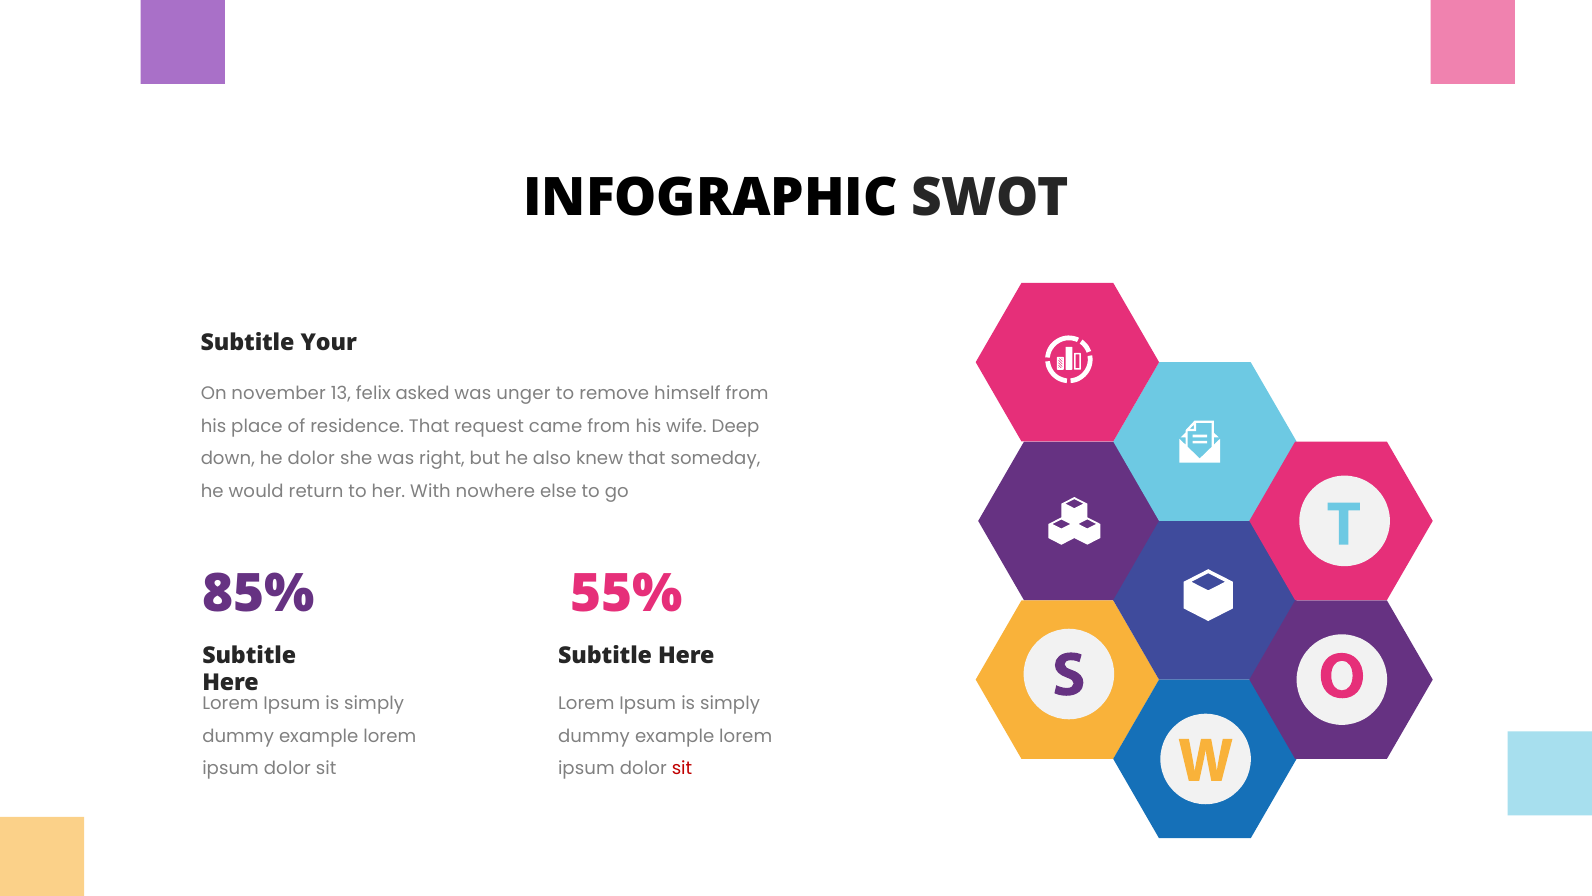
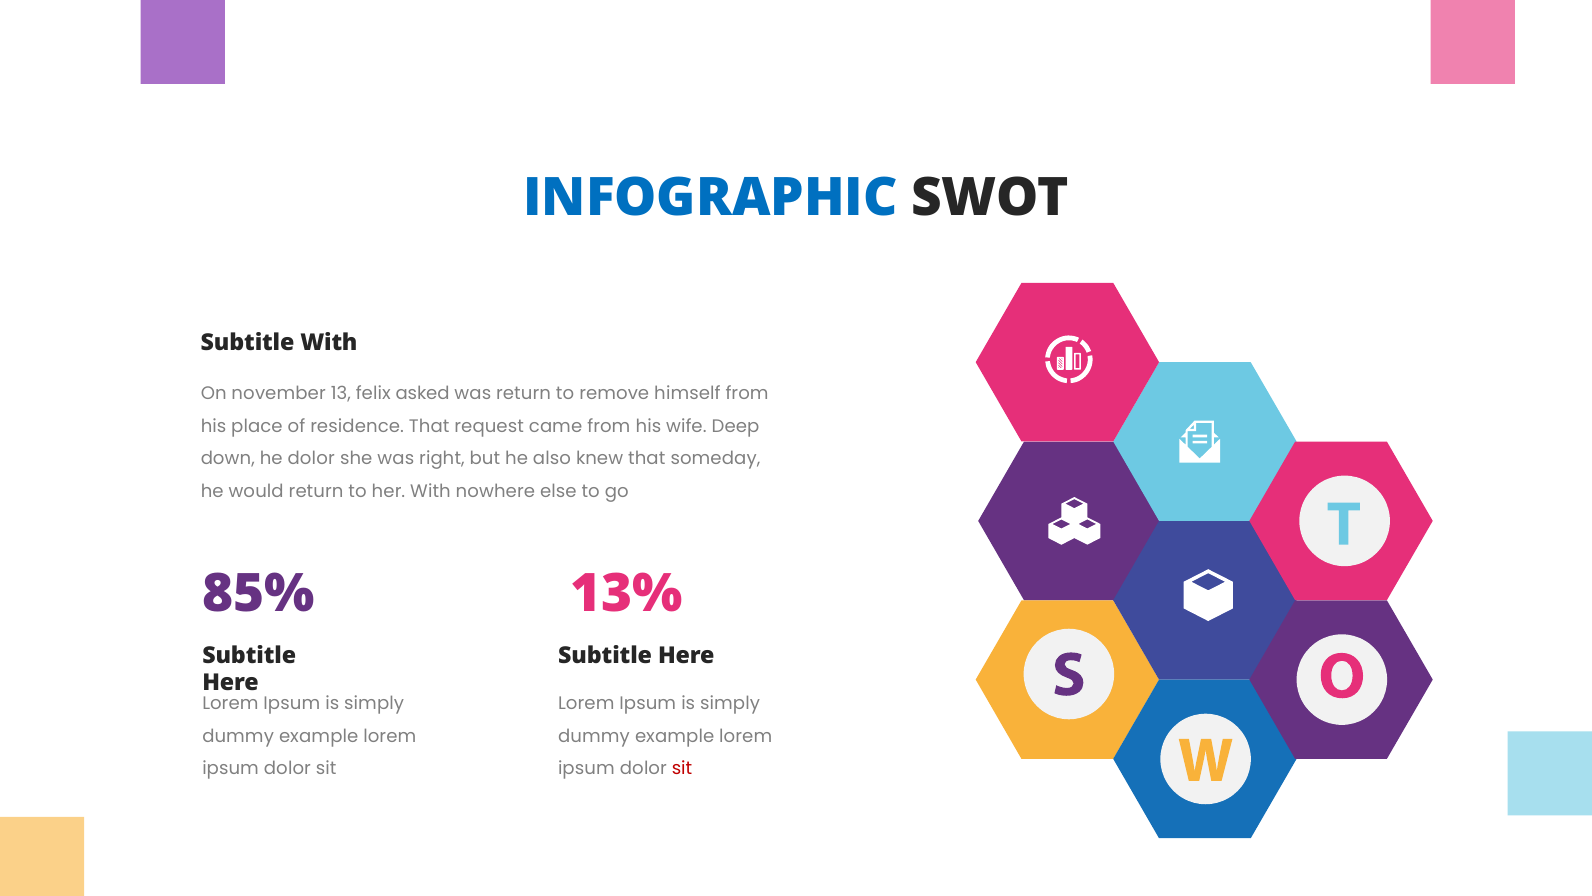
INFOGRAPHIC colour: black -> blue (710, 198)
Subtitle Your: Your -> With (329, 342)
was unger: unger -> return (524, 393)
55%: 55% -> 13% (626, 594)
